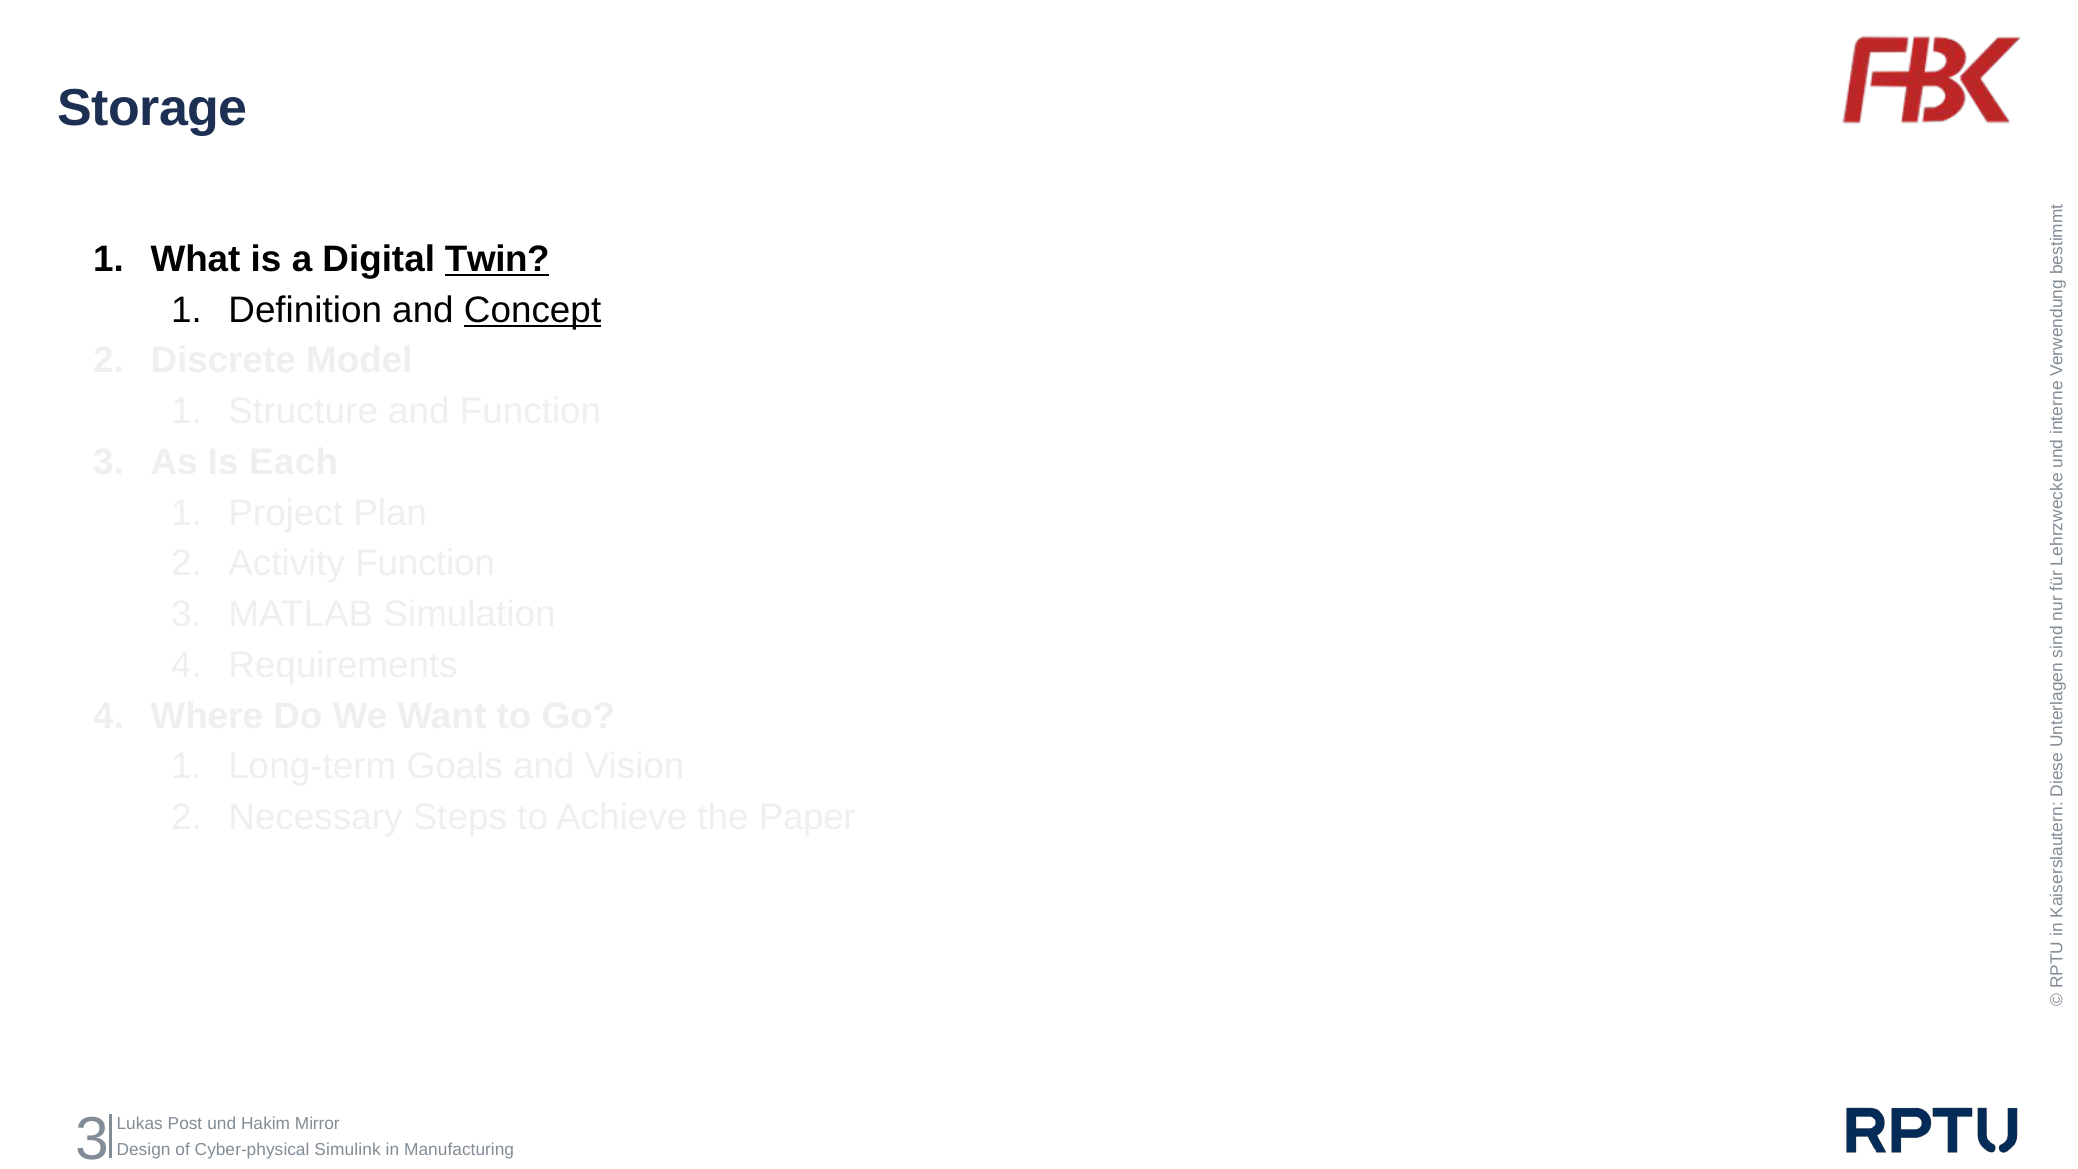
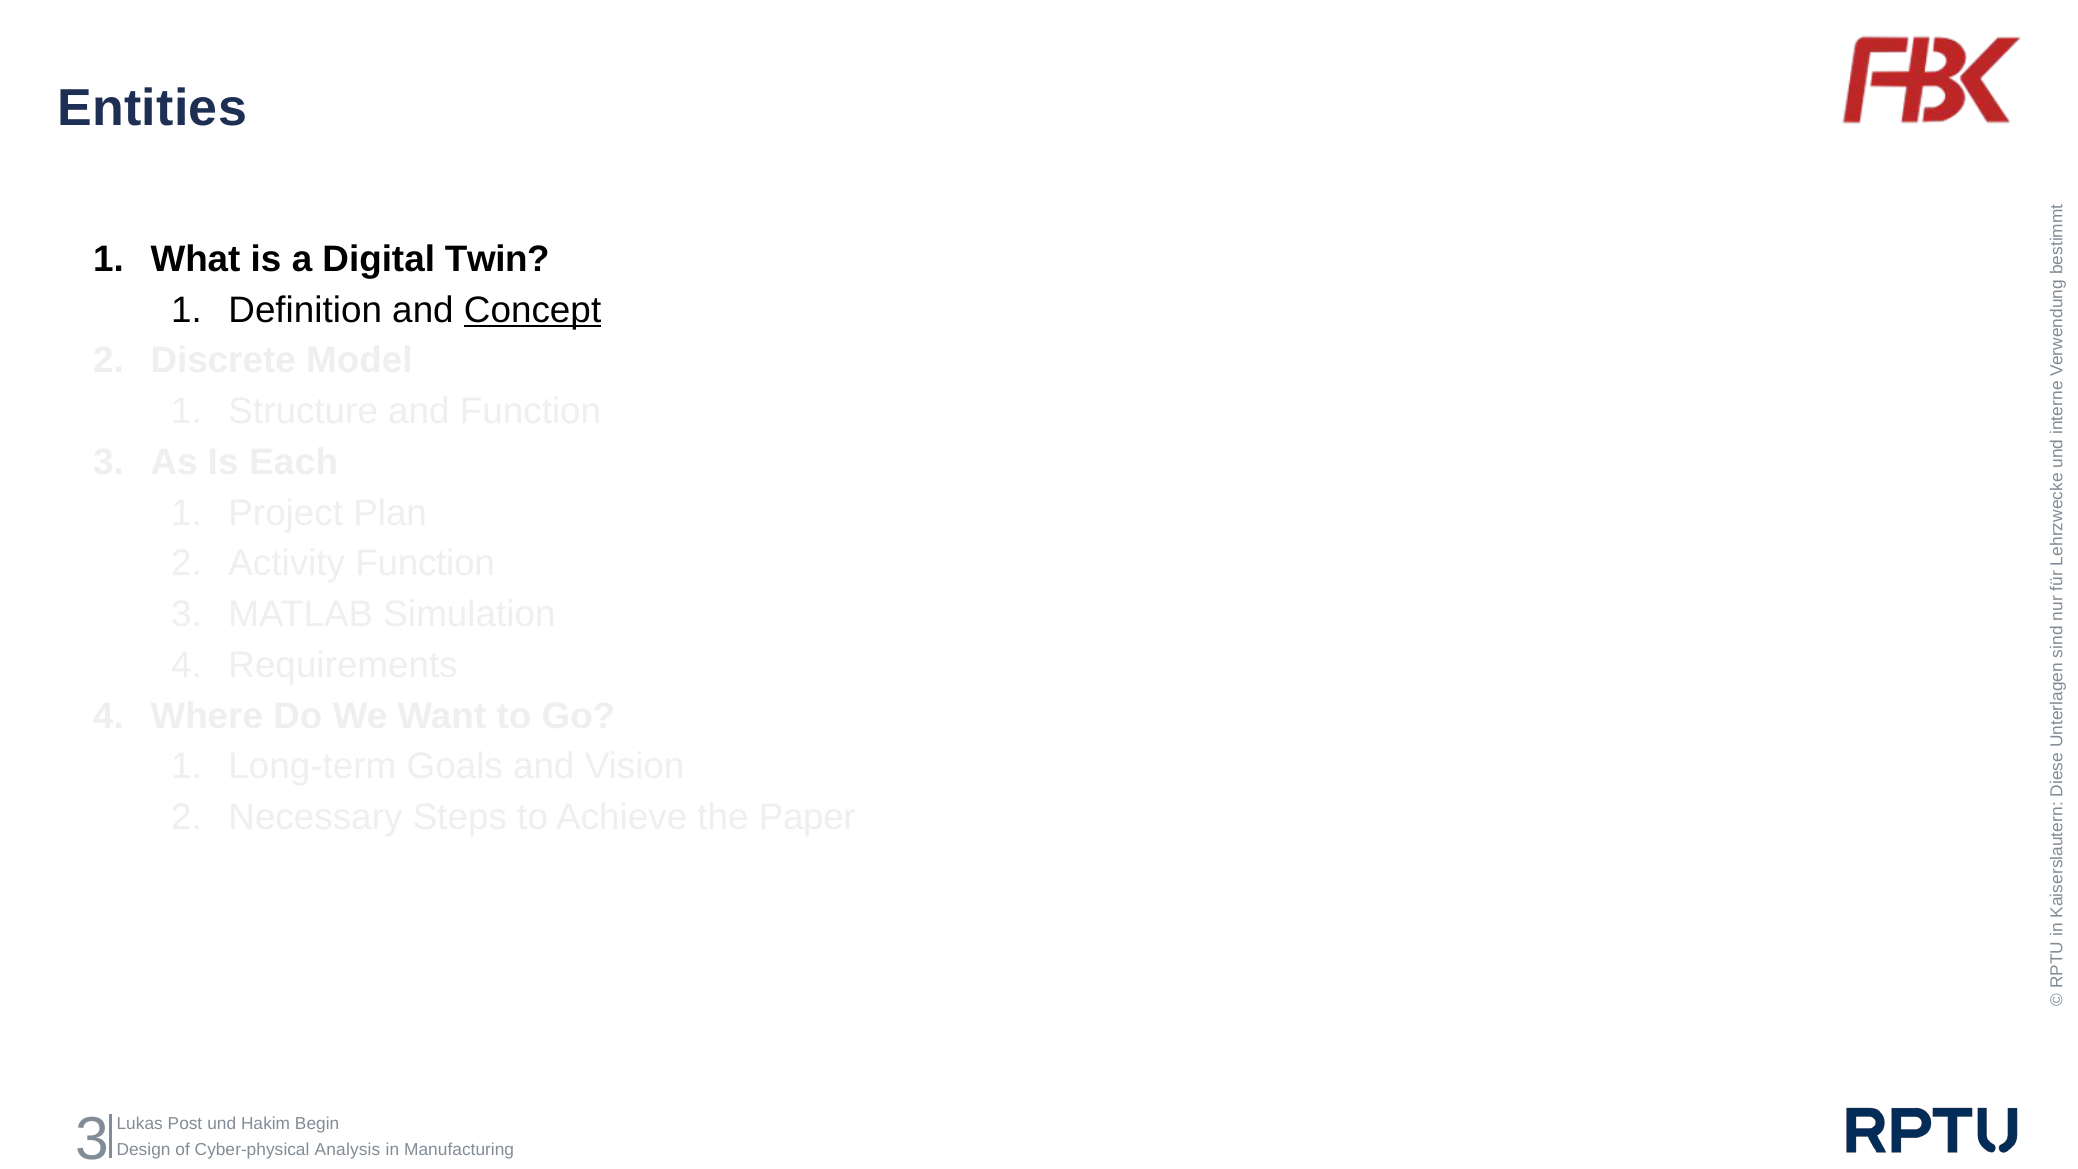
Storage: Storage -> Entities (152, 108)
Twin underline: present -> none (497, 259)
Mirror: Mirror -> Begin (317, 1124)
Simulink: Simulink -> Analysis (348, 1150)
